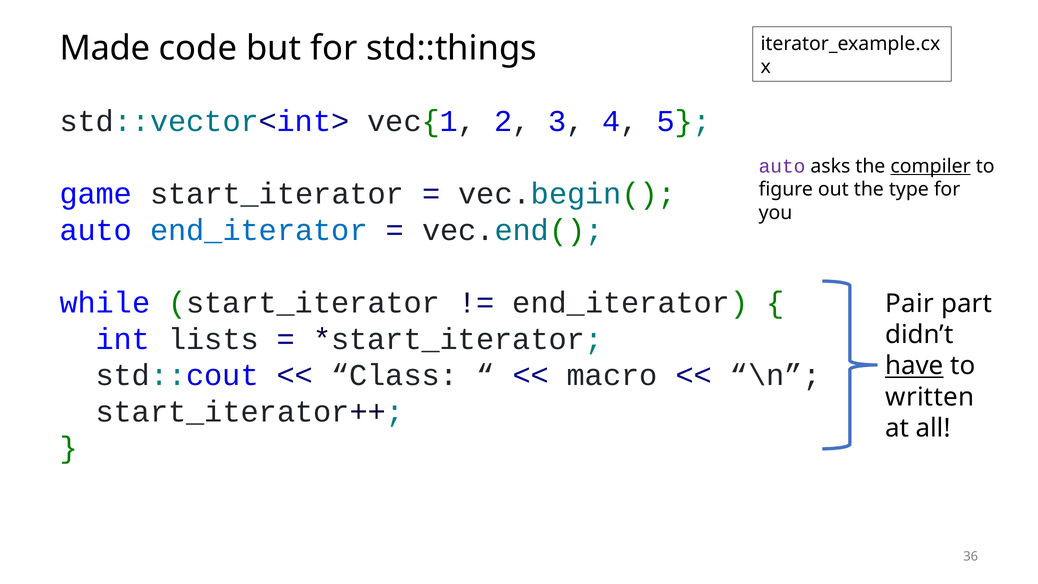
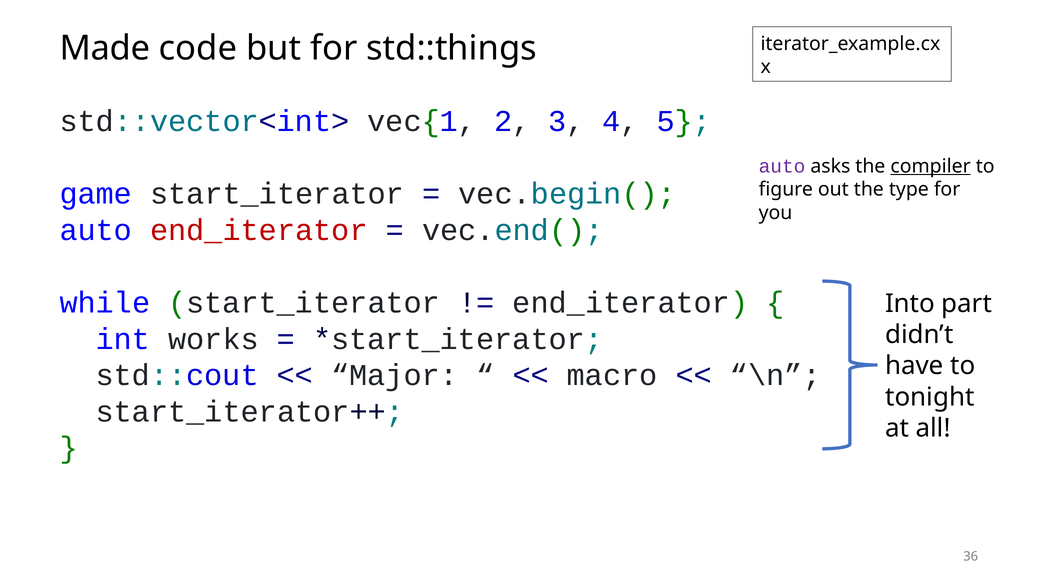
end_iterator colour: blue -> red (259, 230)
Pair: Pair -> Into (910, 304)
lists: lists -> works (214, 339)
have underline: present -> none (914, 366)
Class: Class -> Major (395, 375)
written: written -> tonight (930, 397)
